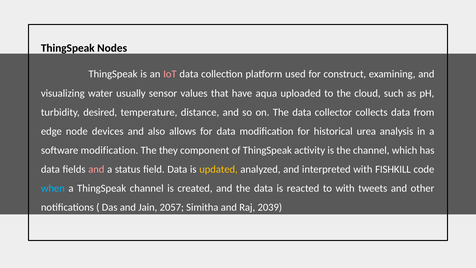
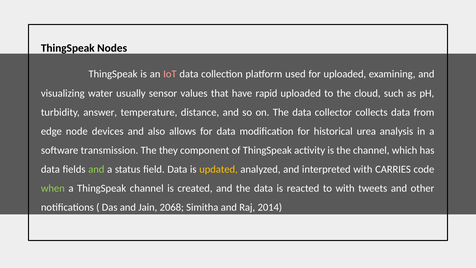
for construct: construct -> uploaded (345, 74)
aqua: aqua -> rapid (266, 93)
desired: desired -> answer (100, 112)
software modification: modification -> transmission (109, 150)
and colour: pink -> light green (96, 169)
FISHKILL: FISHKILL -> CARRIES (393, 169)
when colour: light blue -> light green (53, 188)
2057: 2057 -> 2068 (172, 207)
2039: 2039 -> 2014 (270, 207)
